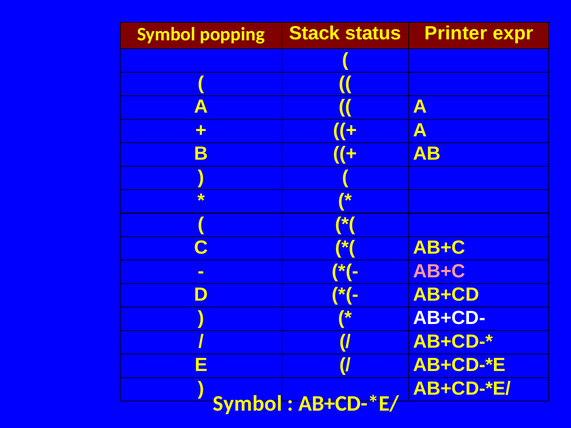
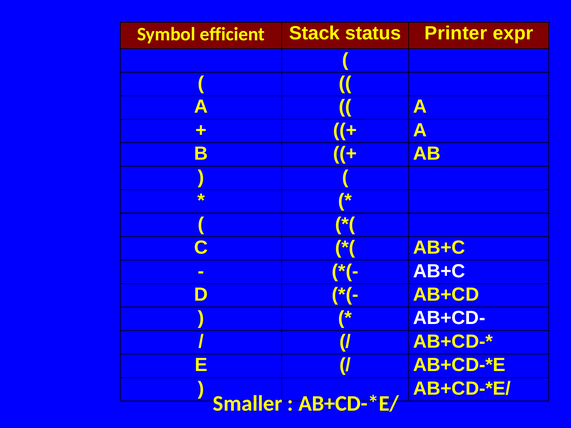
popping: popping -> efficient (232, 34)
AB+C colour: pink -> white (439, 271)
Symbol: Symbol -> Smaller (248, 404)
